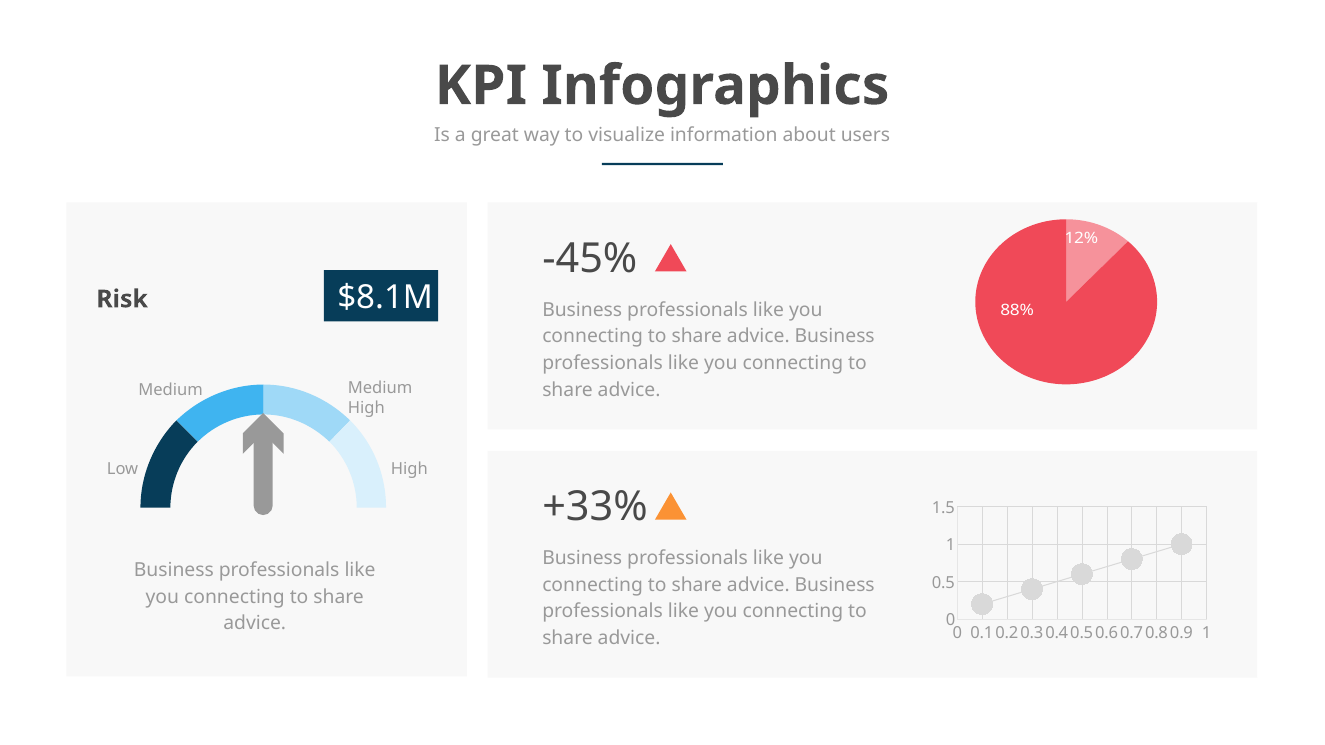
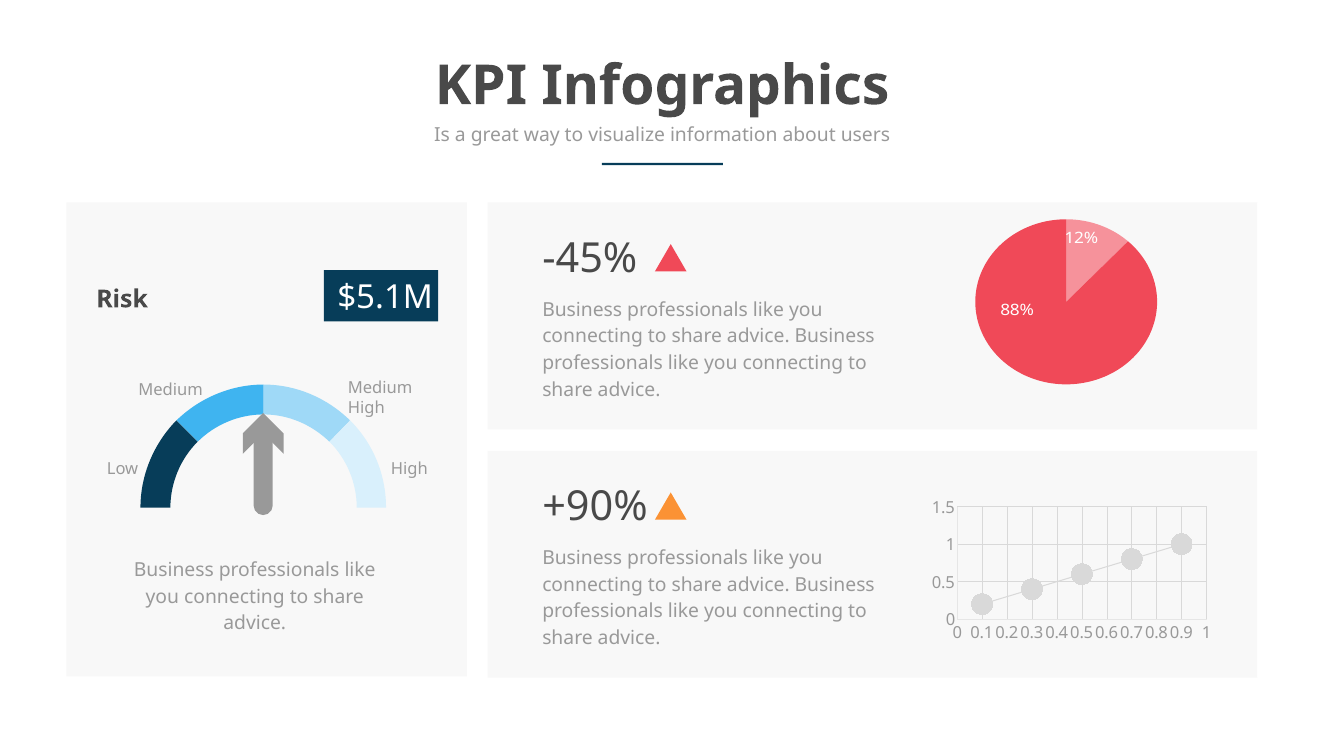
$8.1M: $8.1M -> $5.1M (385, 298)
+33%: +33% -> +90% (595, 507)
